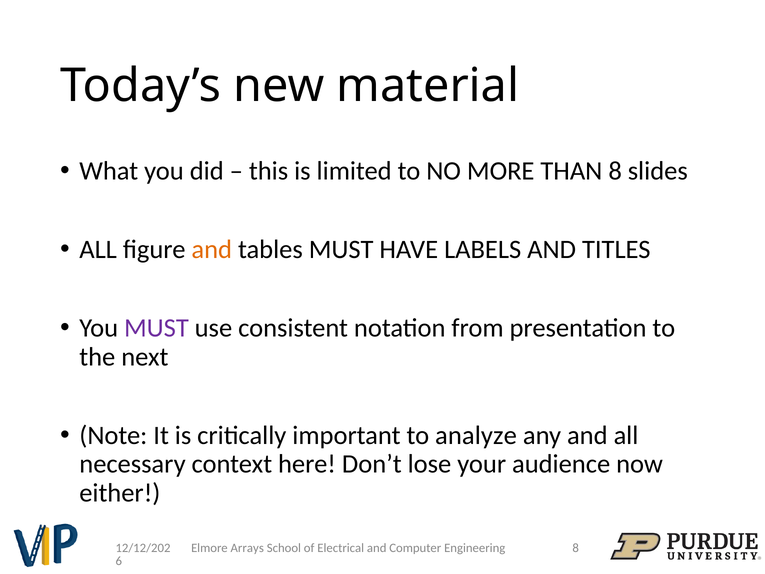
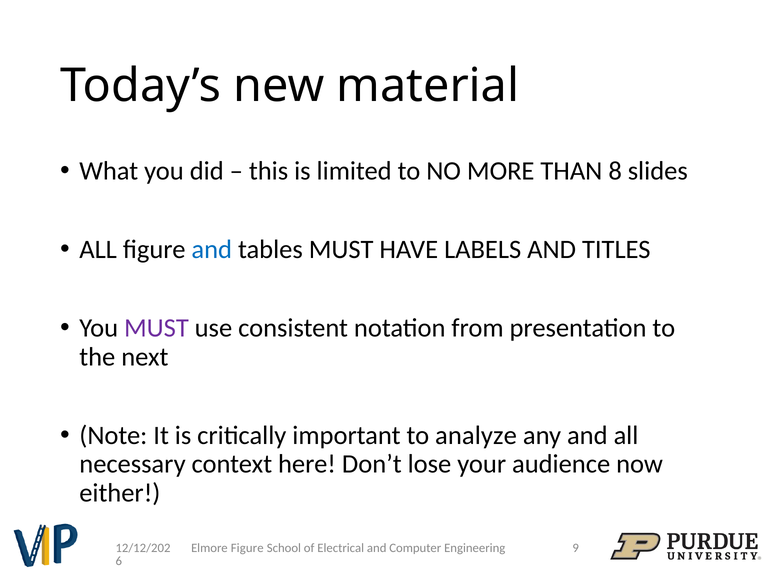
and colour: orange -> blue (212, 249)
Elmore Arrays: Arrays -> Figure (247, 548)
Engineering 8: 8 -> 9 (576, 548)
